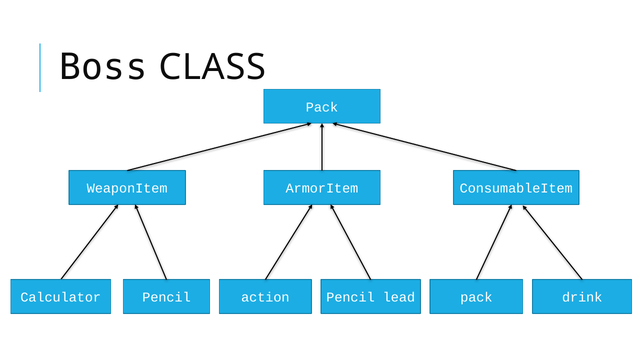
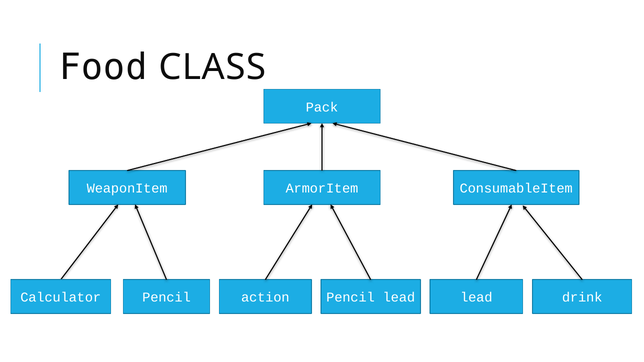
Boss: Boss -> Food (103, 67)
lead pack: pack -> lead (476, 298)
